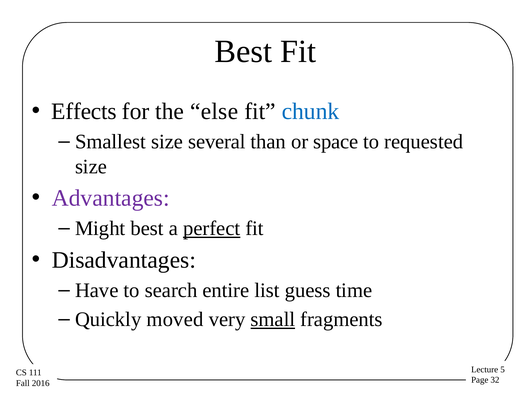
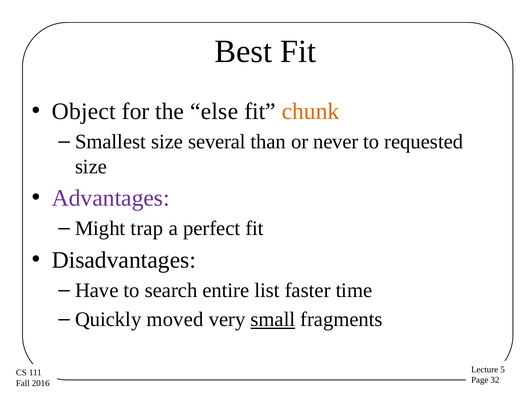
Effects: Effects -> Object (84, 111)
chunk colour: blue -> orange (311, 111)
space: space -> never (336, 142)
Might best: best -> trap (147, 229)
perfect underline: present -> none (212, 229)
guess: guess -> faster (308, 291)
